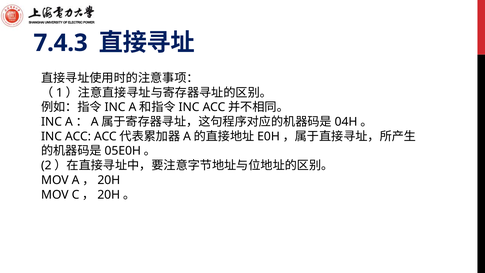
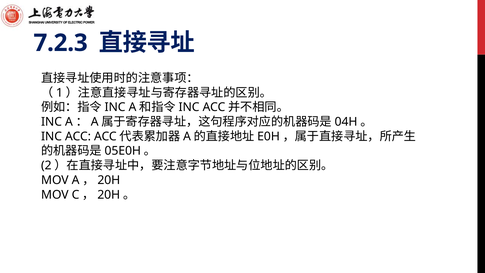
7.4.3: 7.4.3 -> 7.2.3 (61, 43)
